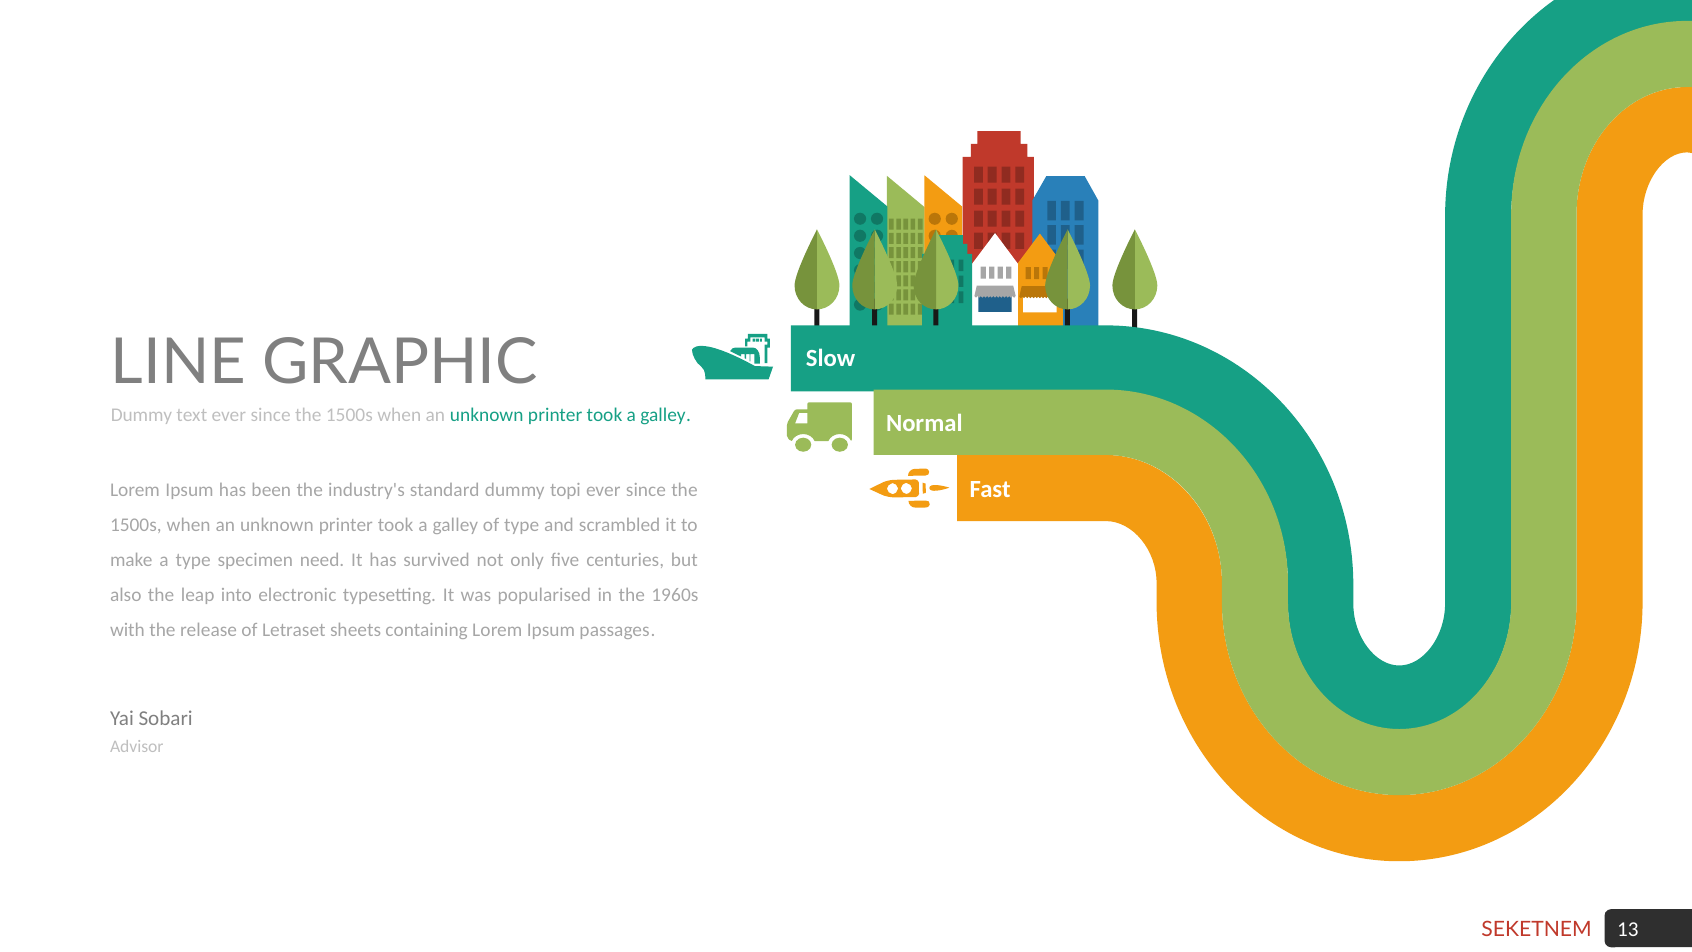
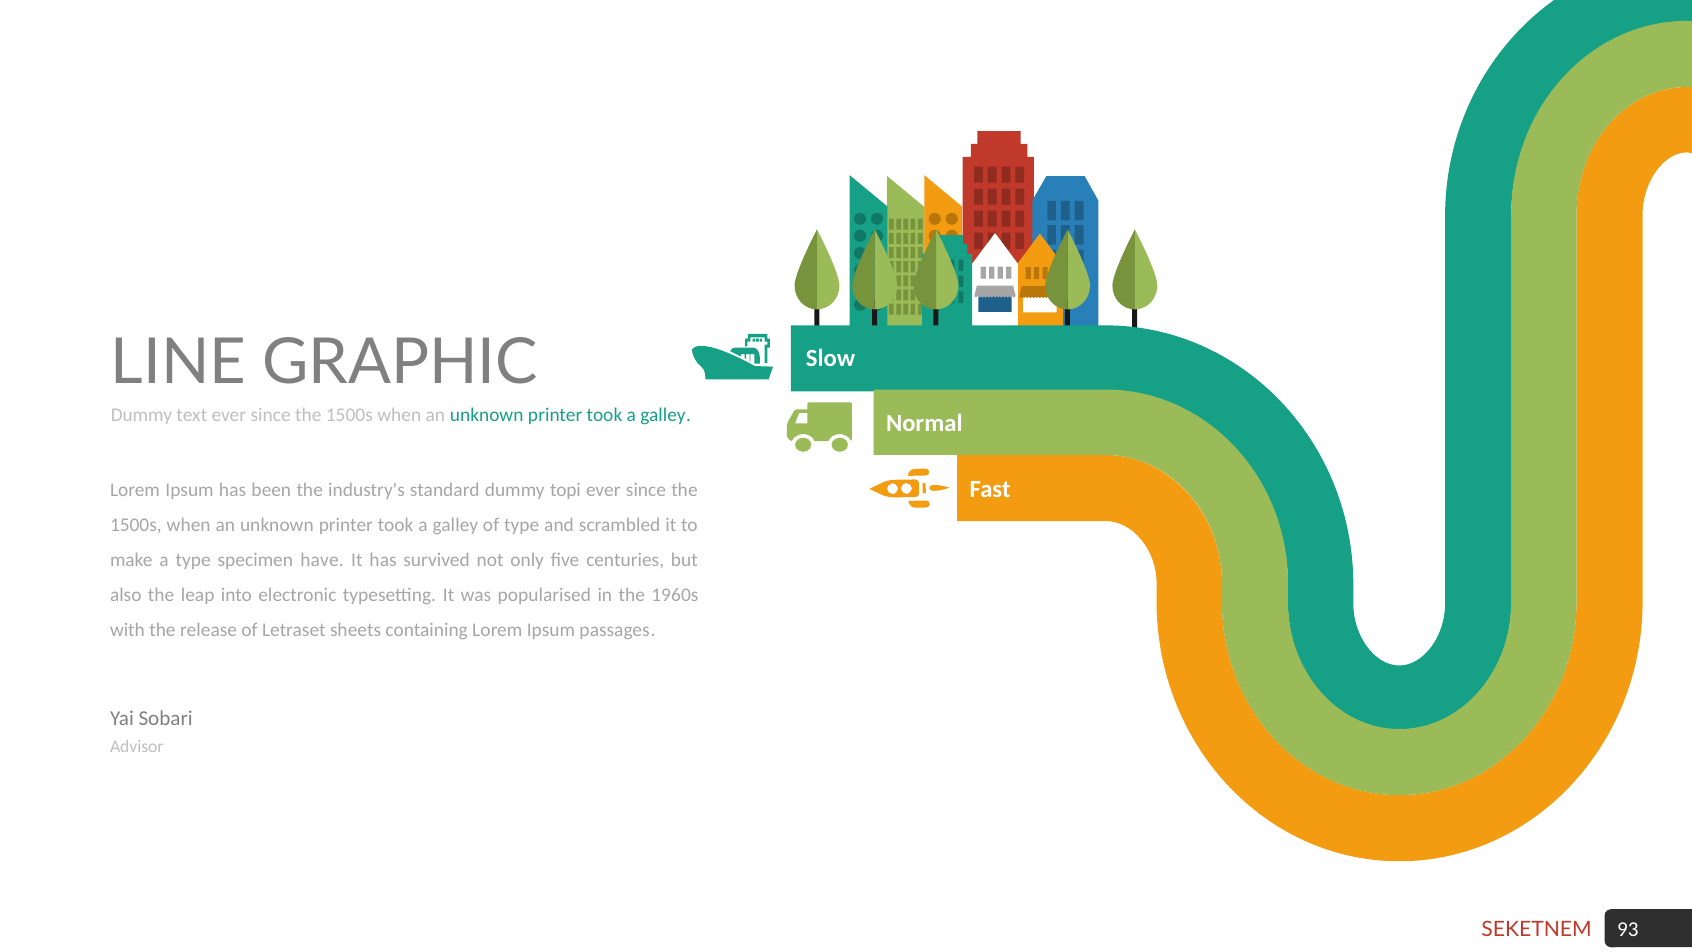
need: need -> have (322, 560)
13: 13 -> 93 (1628, 929)
